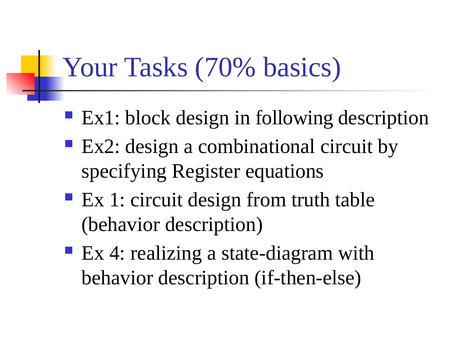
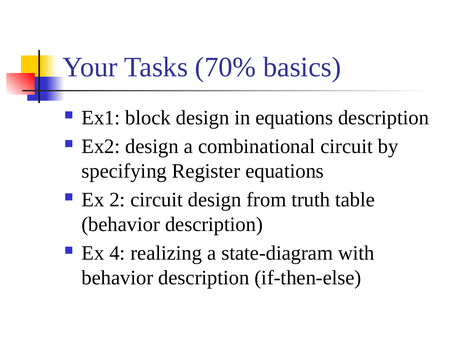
in following: following -> equations (294, 118)
1: 1 -> 2 (117, 200)
